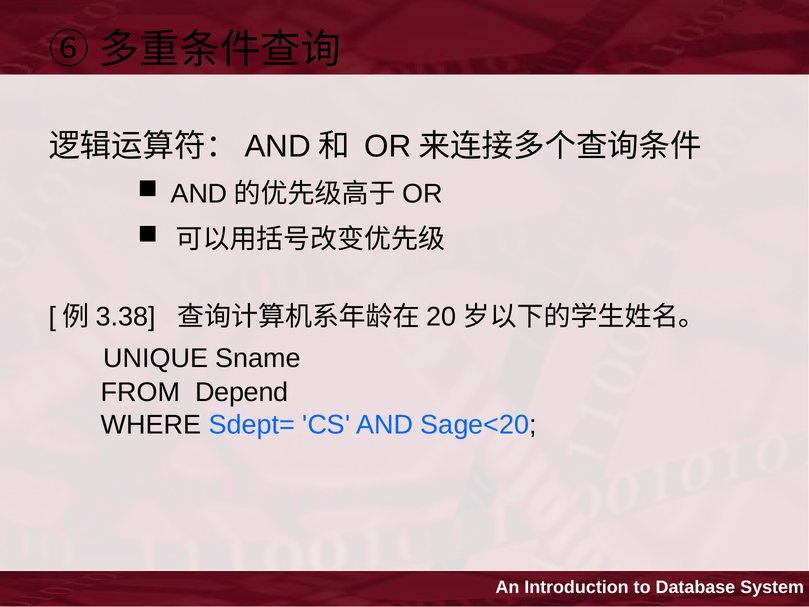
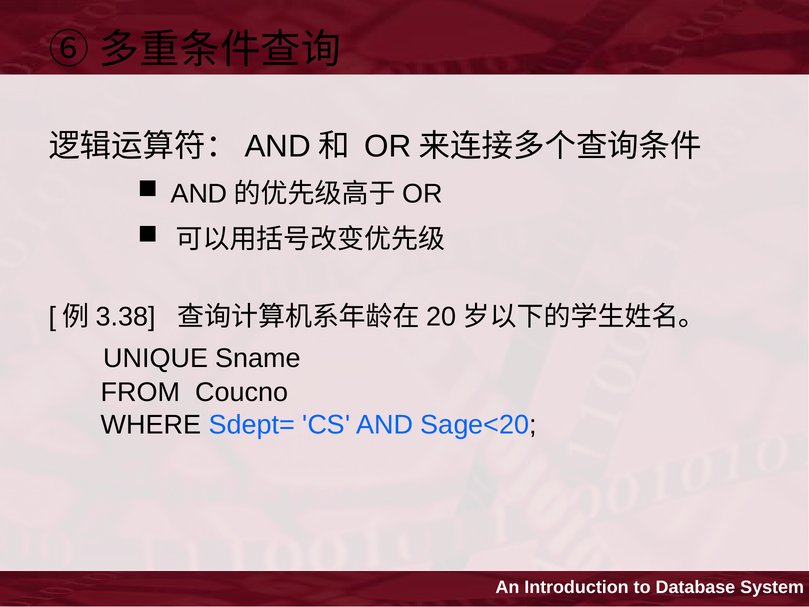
Depend: Depend -> Coucno (242, 392)
